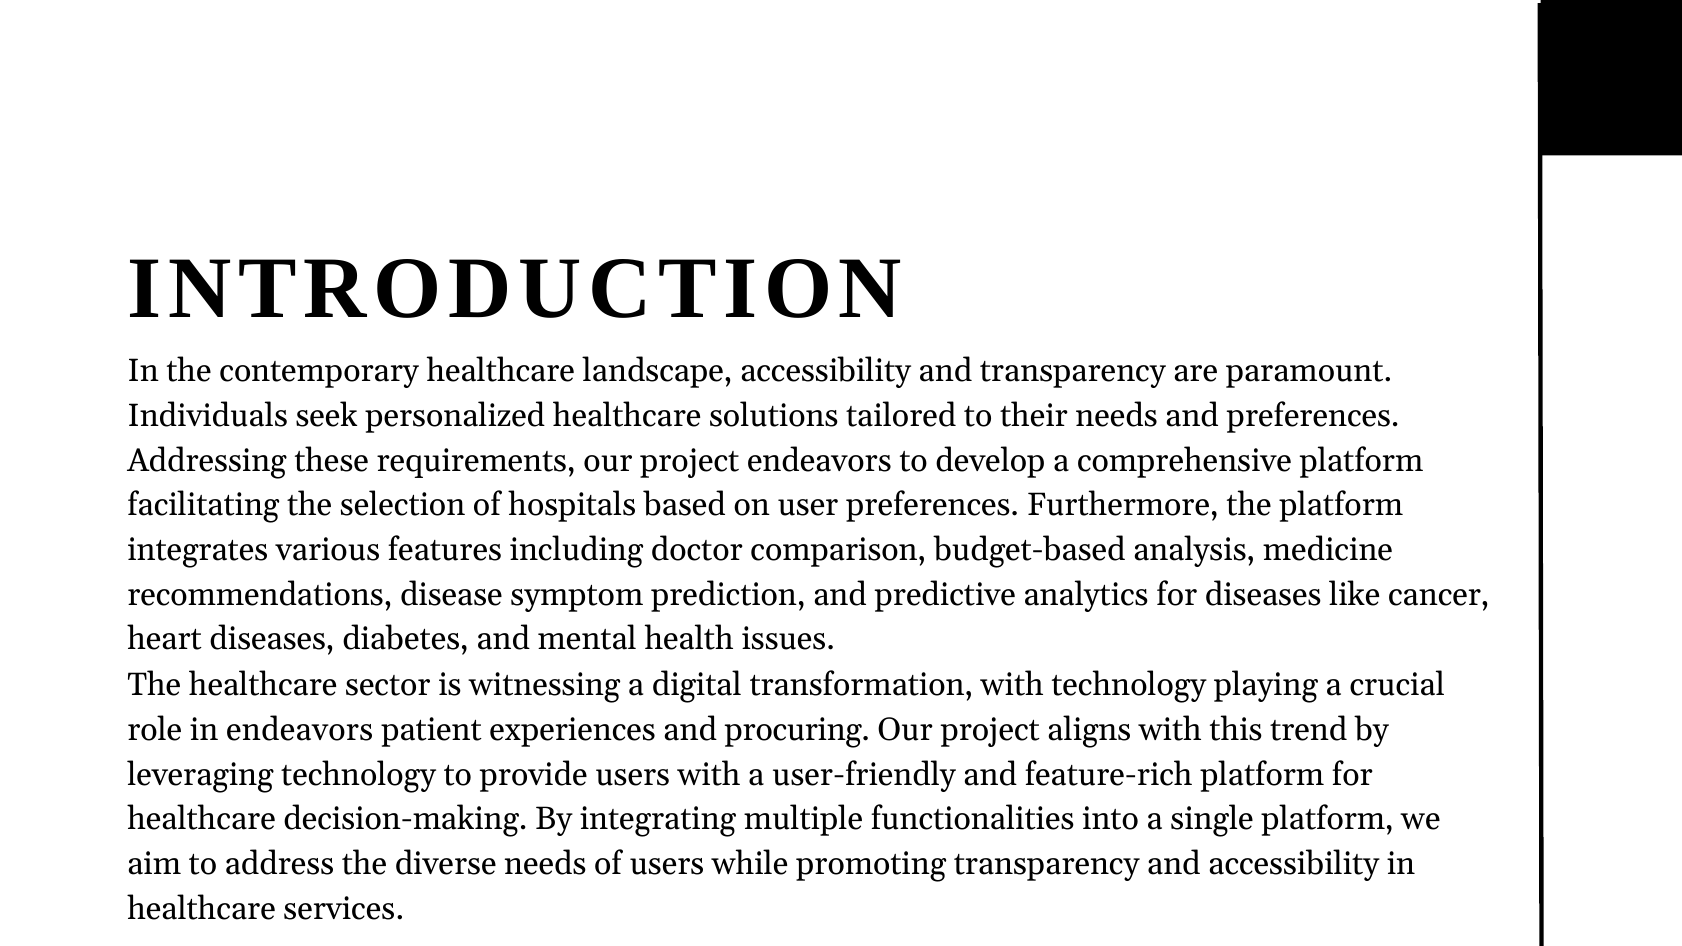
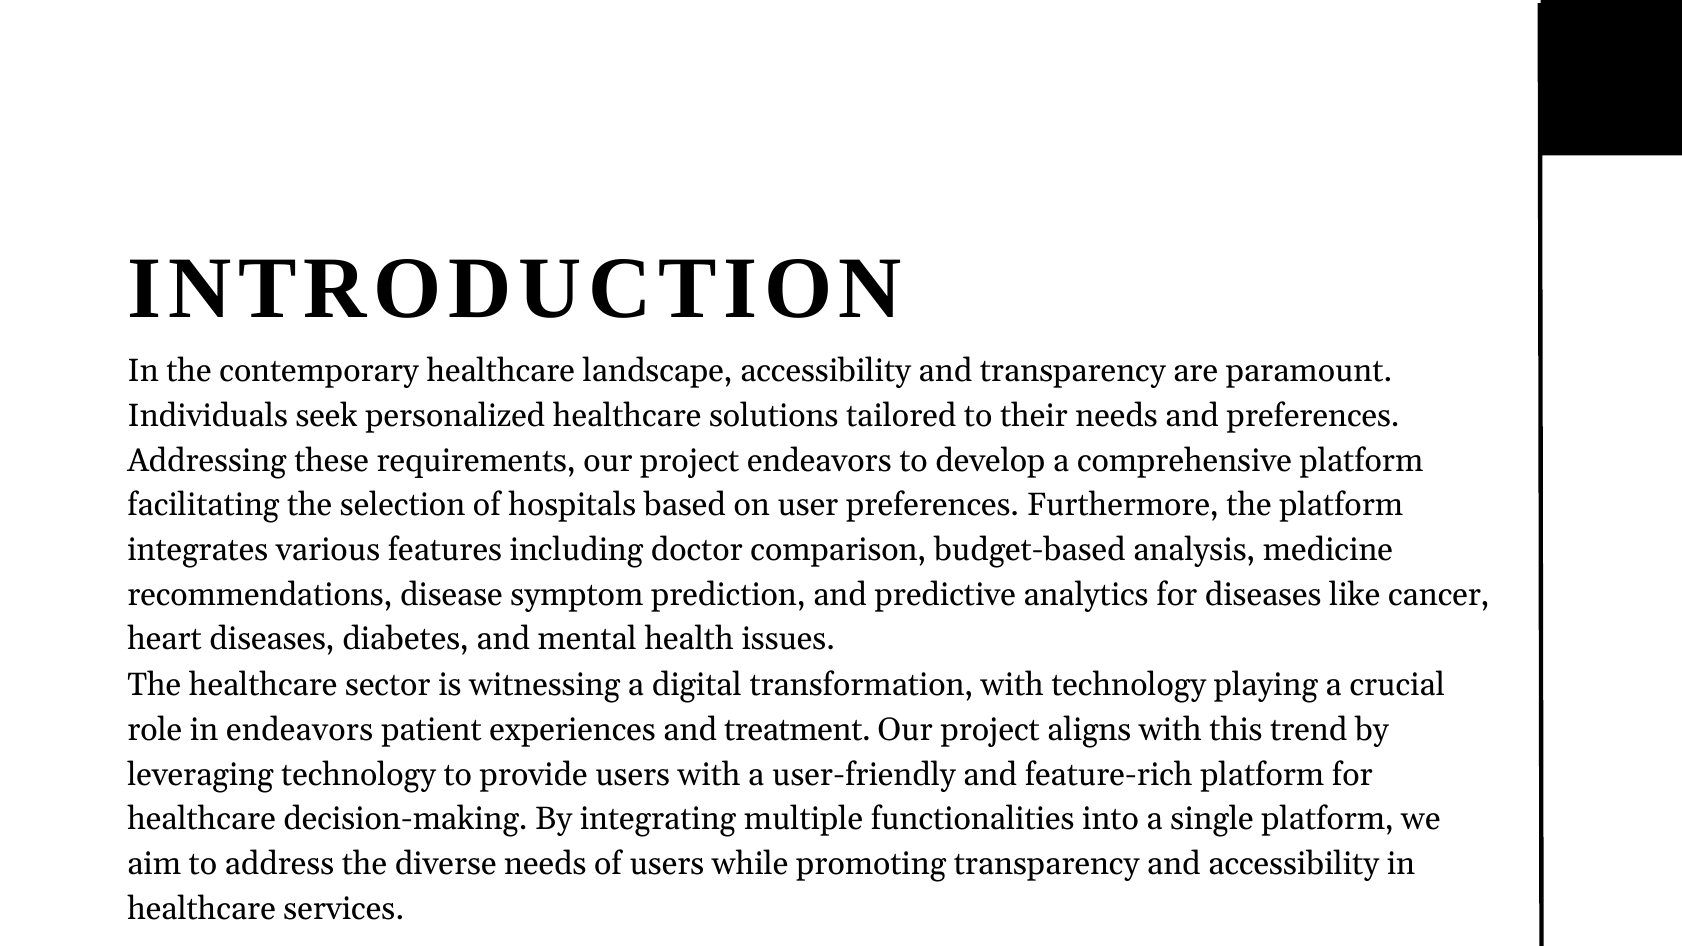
procuring: procuring -> treatment (797, 730)
